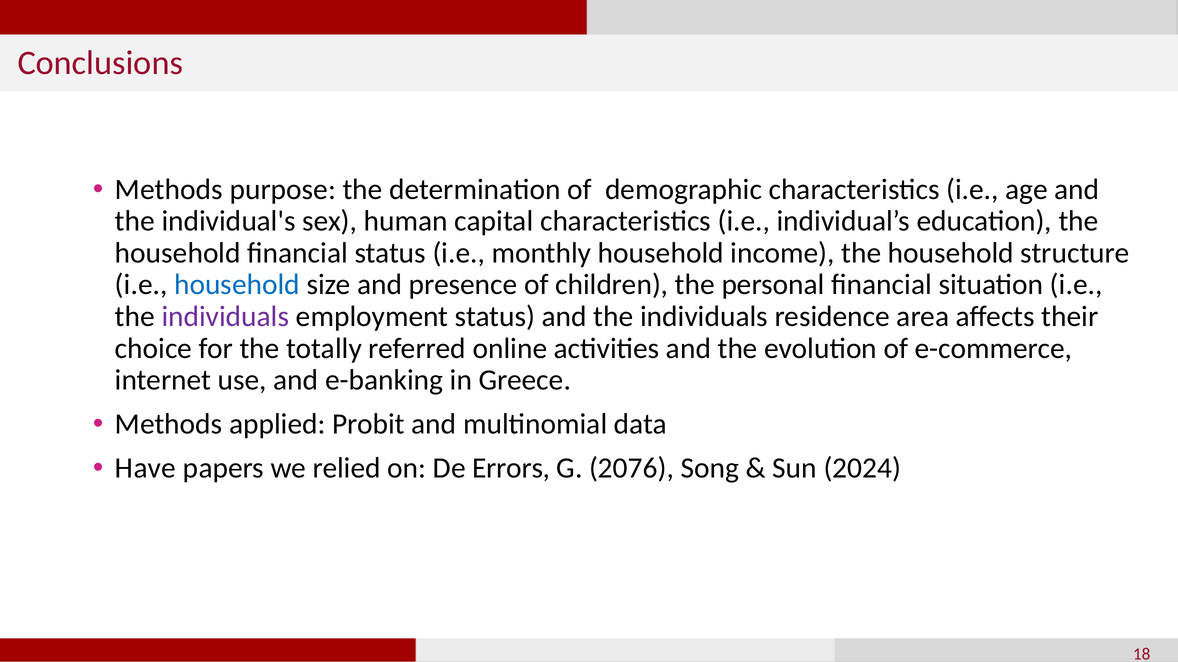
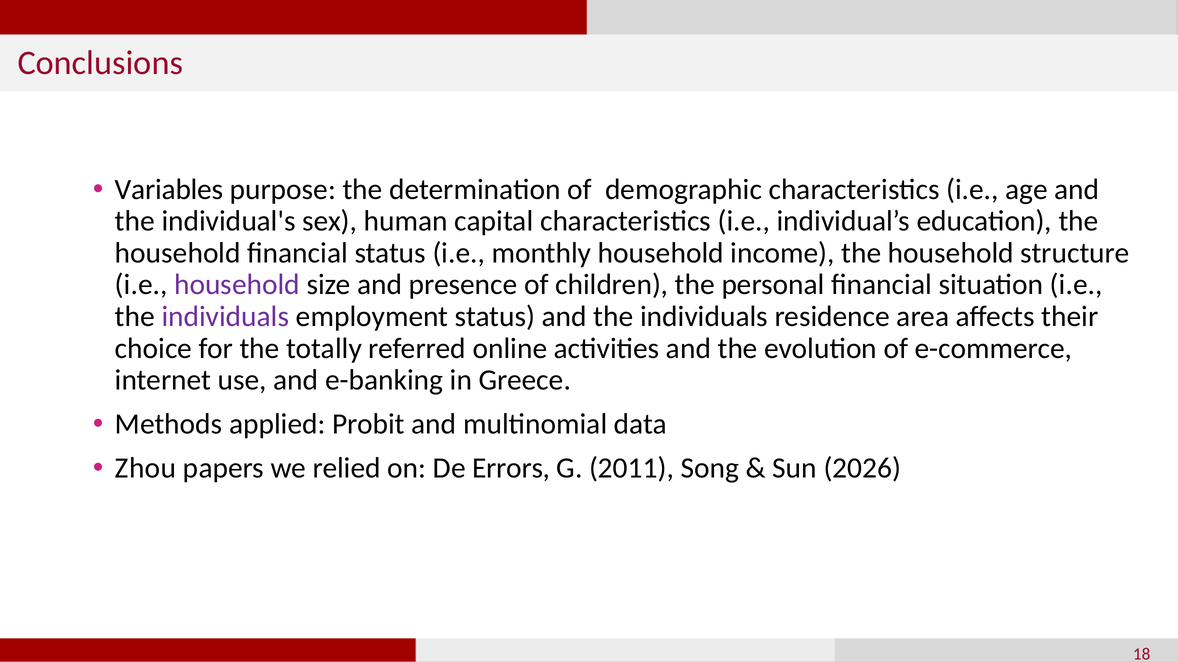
Methods: Methods -> Variables (169, 190)
household colour: blue -> purple (237, 285)
Have: Have -> Zhou (146, 469)
2076: 2076 -> 2011 (632, 469)
2024: 2024 -> 2026 (862, 469)
